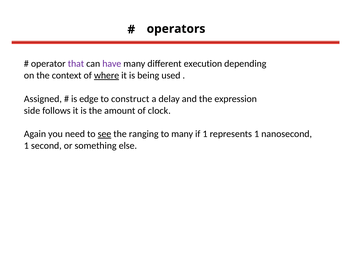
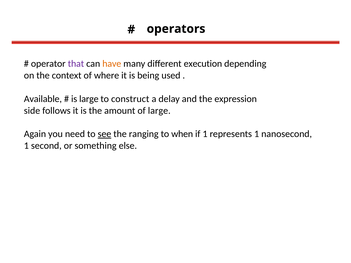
have colour: purple -> orange (112, 64)
where underline: present -> none (107, 76)
Assigned: Assigned -> Available (43, 99)
is edge: edge -> large (89, 99)
of clock: clock -> large (159, 111)
to many: many -> when (182, 134)
